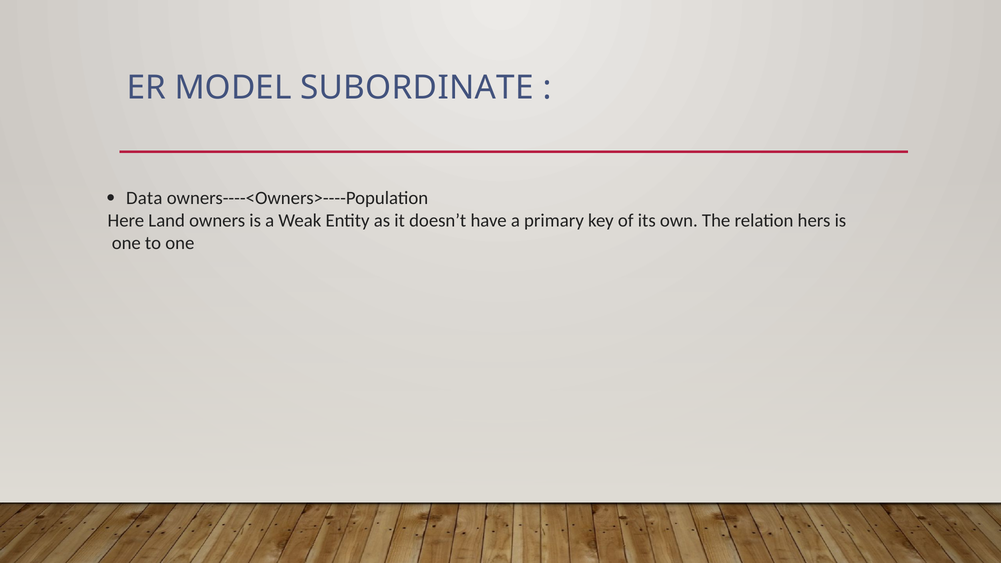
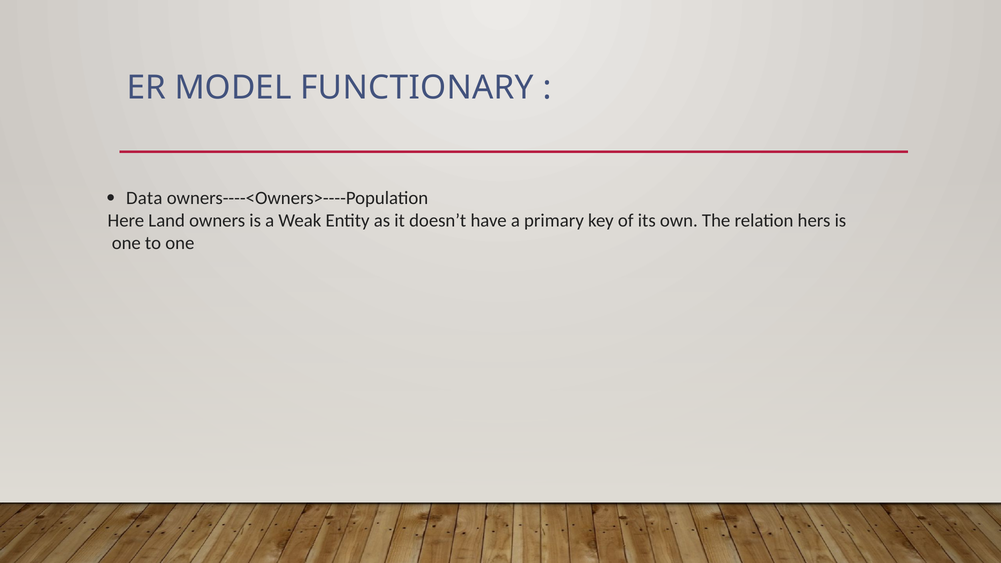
SUBORDINATE: SUBORDINATE -> FUNCTIONARY (417, 88)
